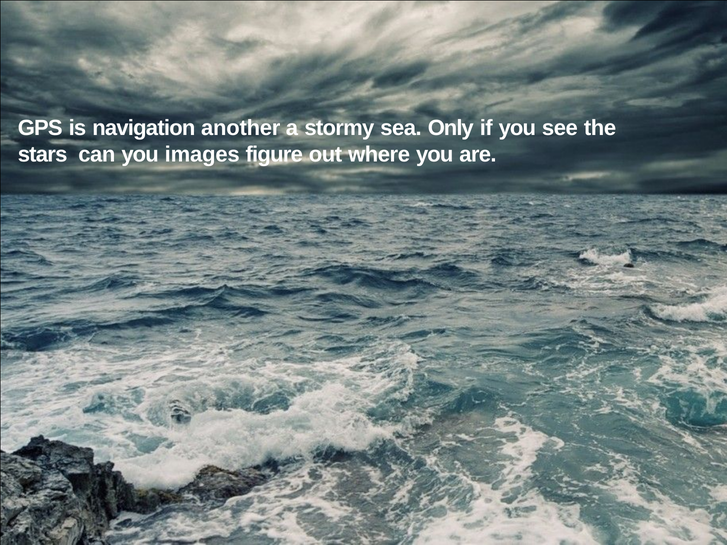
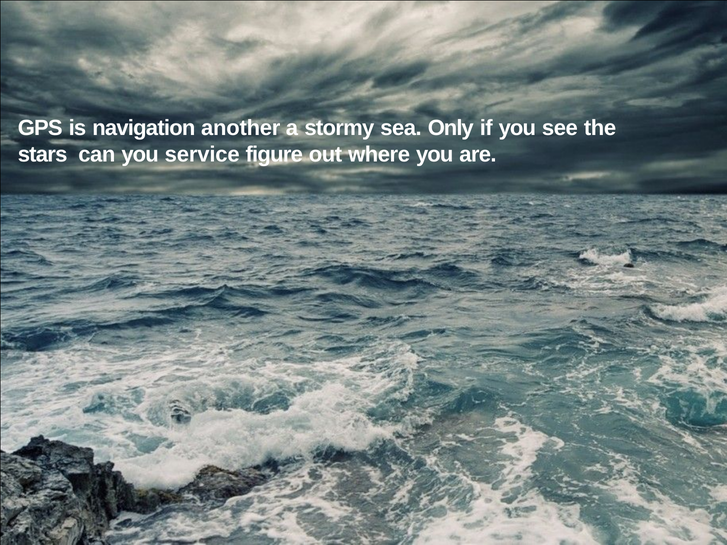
images: images -> service (202, 155)
